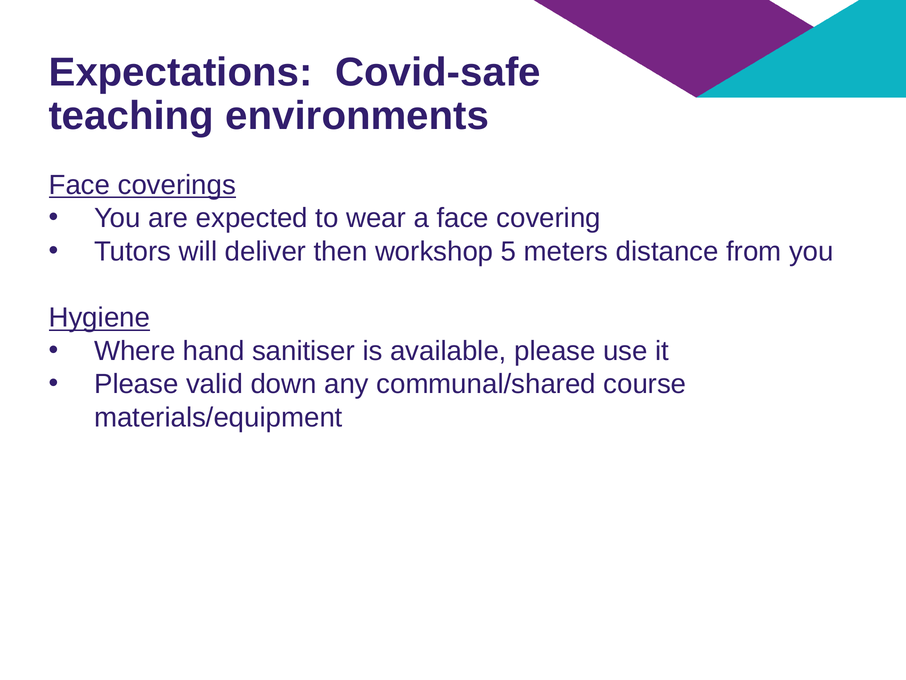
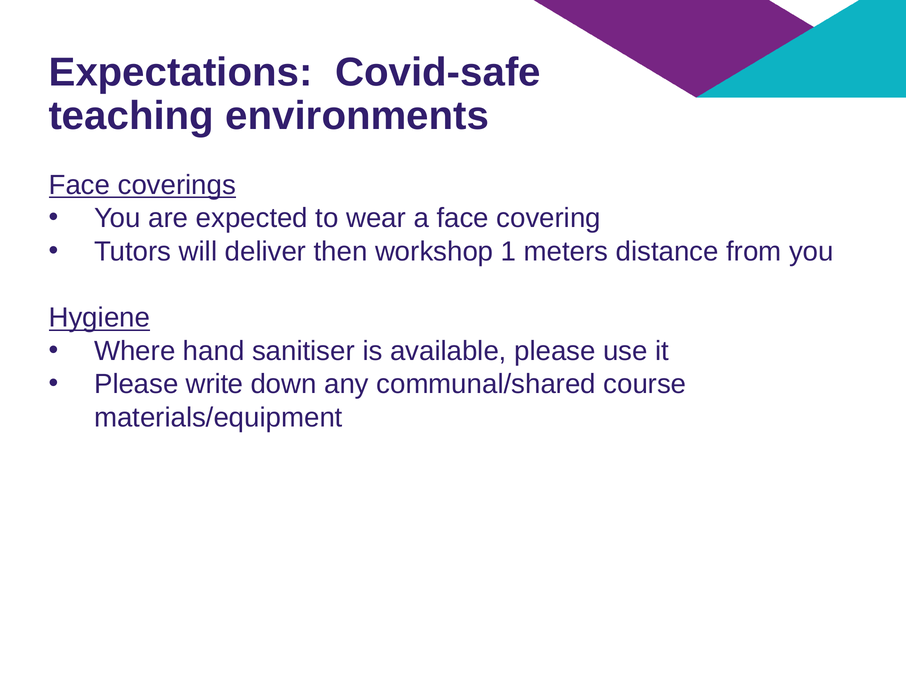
5: 5 -> 1 (509, 251)
valid: valid -> write (215, 384)
